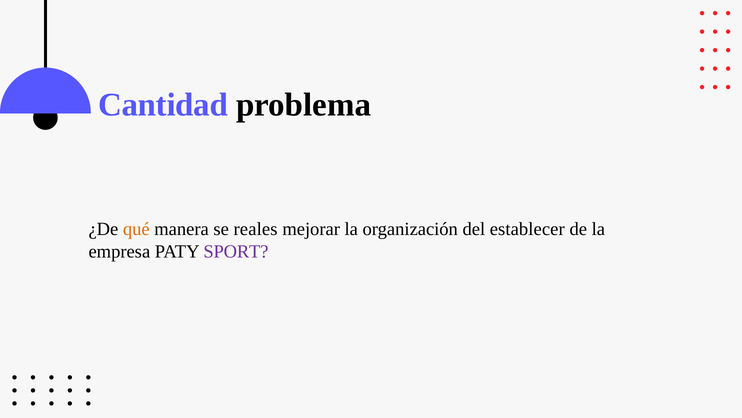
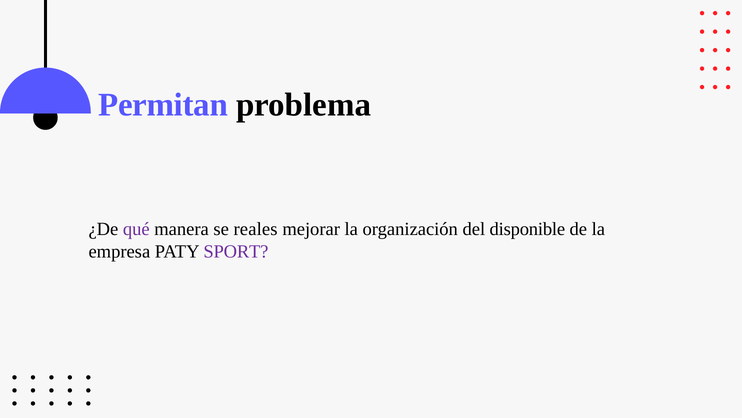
Cantidad: Cantidad -> Permitan (163, 105)
qué colour: orange -> purple (136, 229)
establecer: establecer -> disponible (527, 229)
